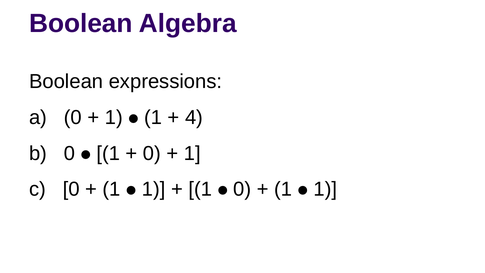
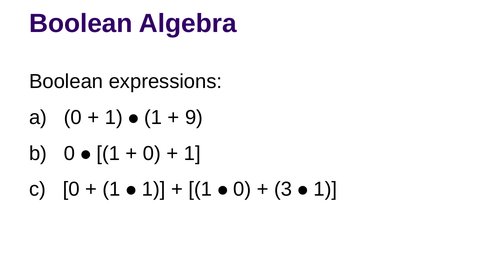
4: 4 -> 9 (194, 117)
1: 1 -> 3 (283, 189)
